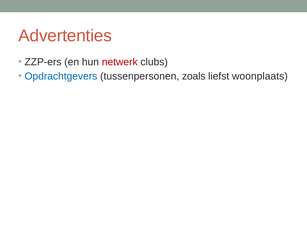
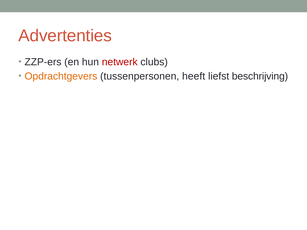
Opdrachtgevers colour: blue -> orange (61, 76)
zoals: zoals -> heeft (194, 76)
woonplaats: woonplaats -> beschrijving (260, 76)
